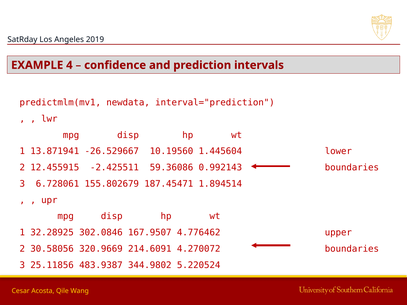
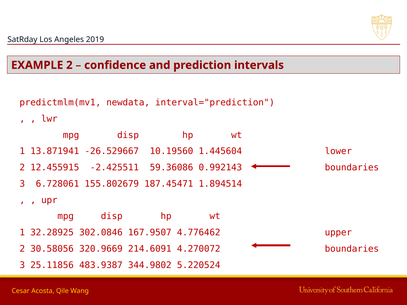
EXAMPLE 4: 4 -> 2 (69, 65)
